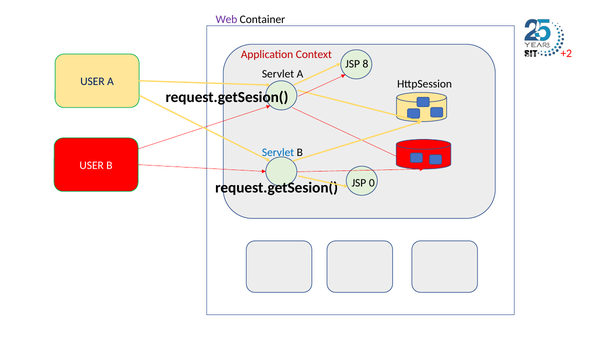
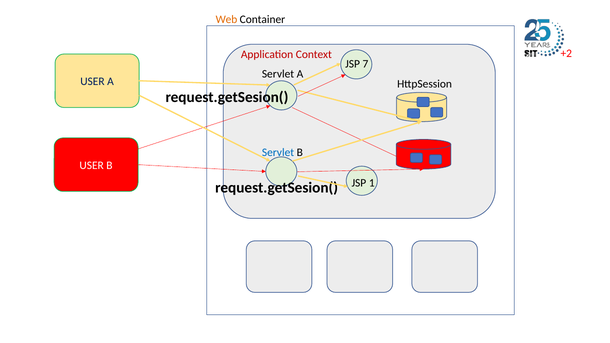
Web colour: purple -> orange (226, 20)
8: 8 -> 7 (365, 64)
0: 0 -> 1 (372, 183)
